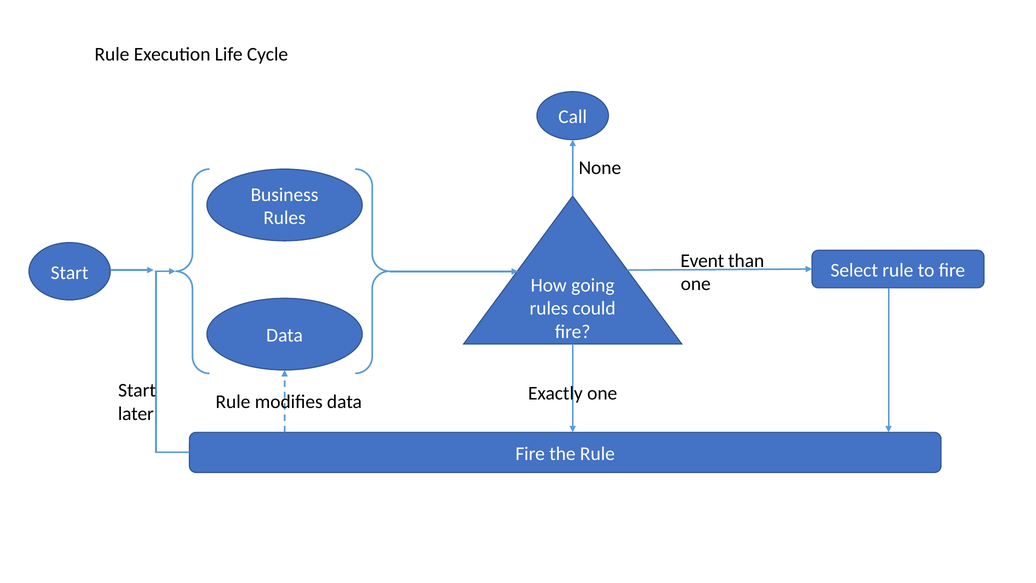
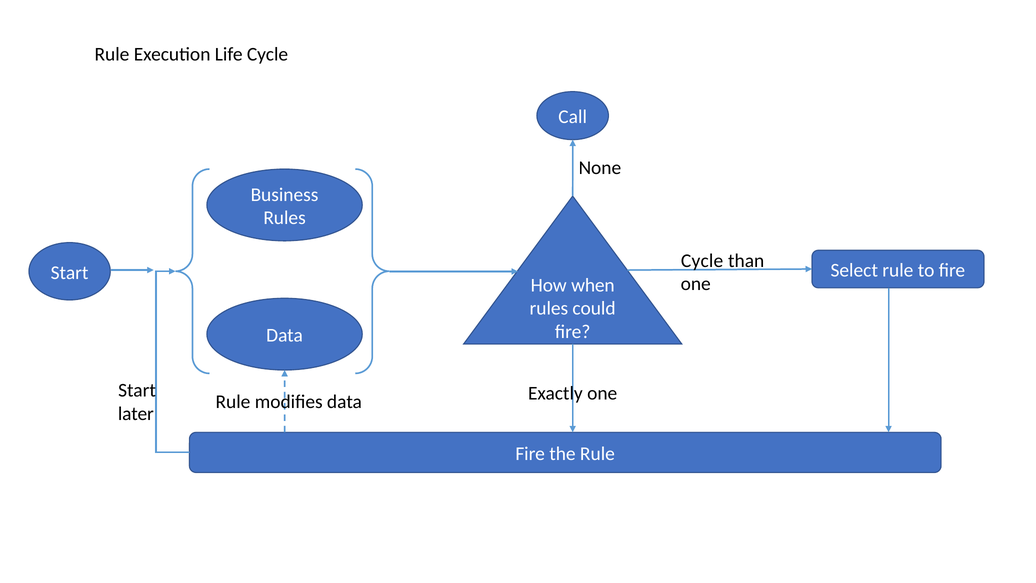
Event: Event -> Cycle (702, 261)
going: going -> when (593, 285)
